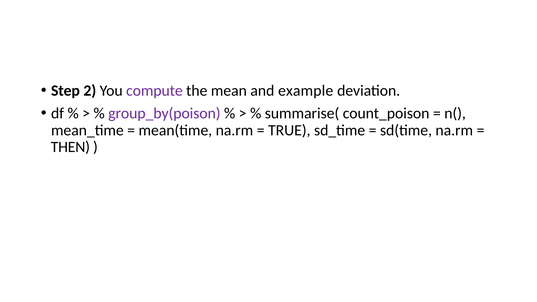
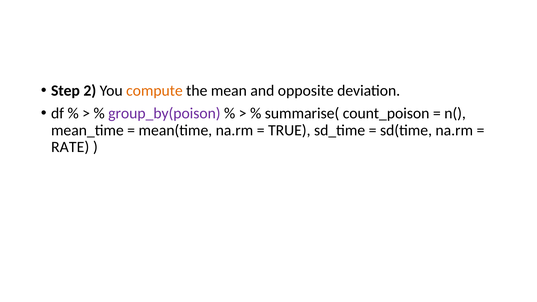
compute colour: purple -> orange (154, 91)
example: example -> opposite (306, 91)
THEN: THEN -> RATE (70, 147)
